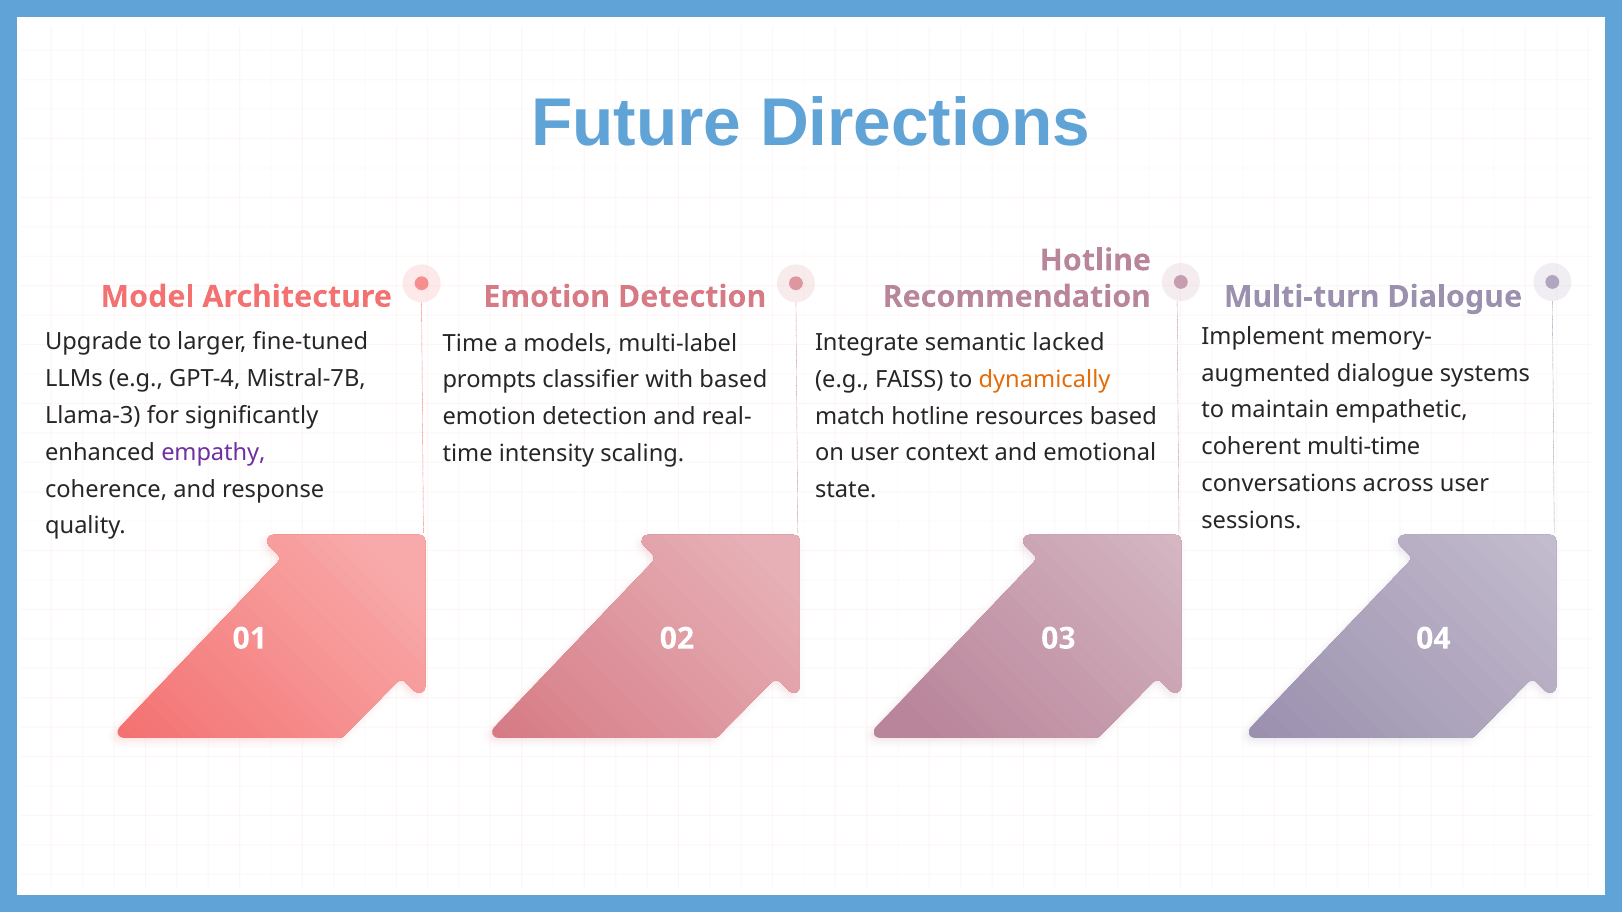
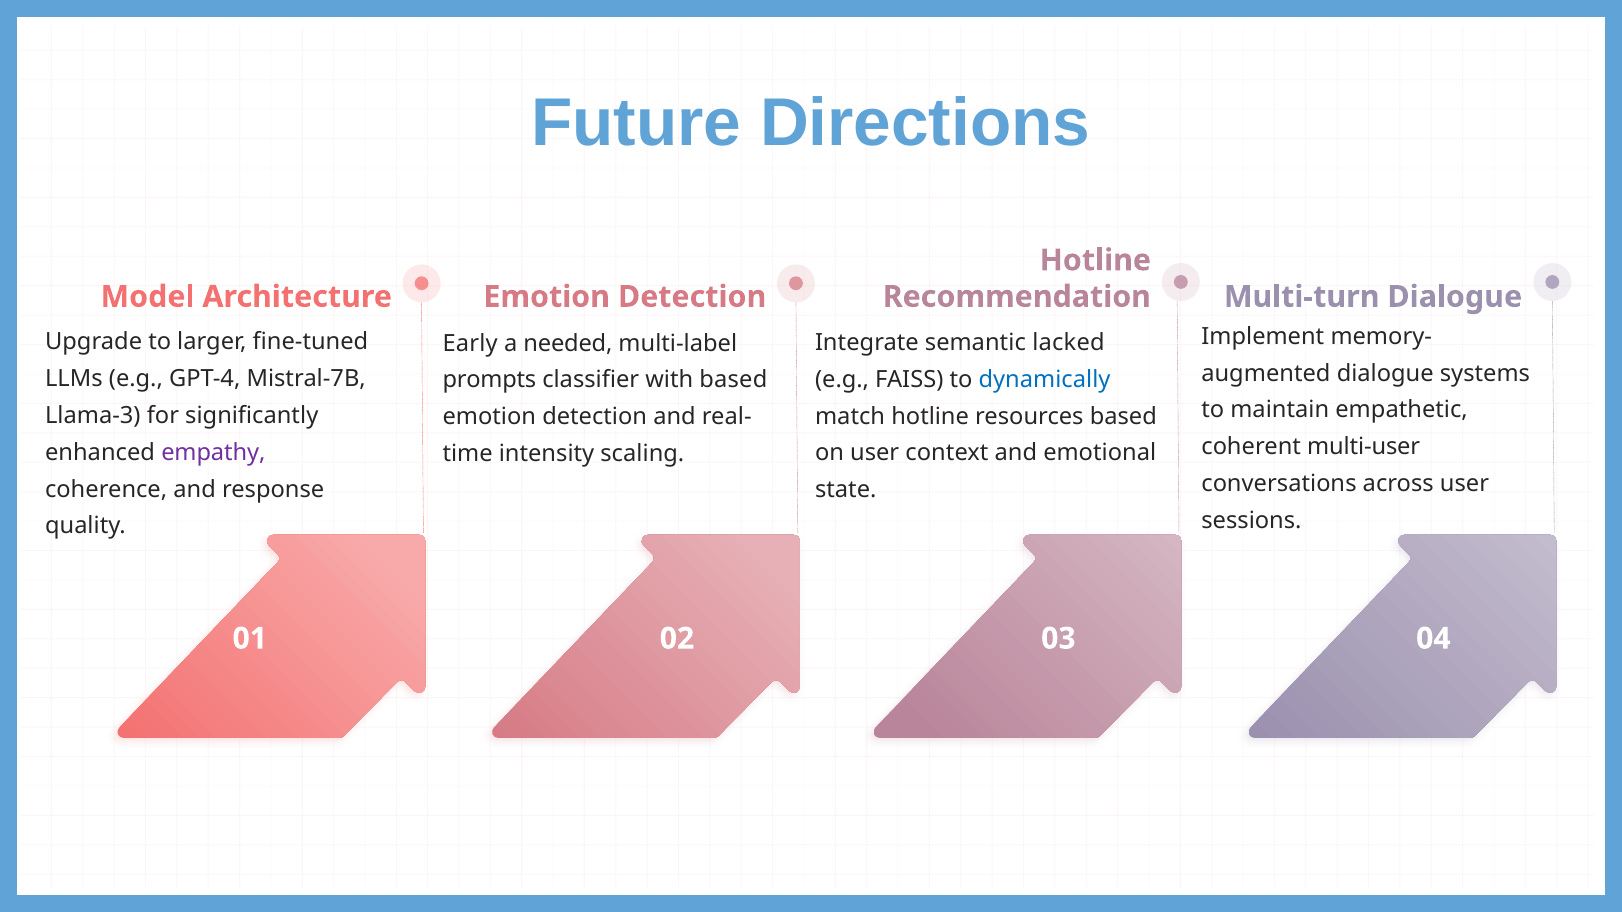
Time: Time -> Early (470, 343)
models: models -> needed (568, 343)
dynamically colour: orange -> blue (1045, 380)
multi-time: multi-time -> multi-user (1364, 447)
